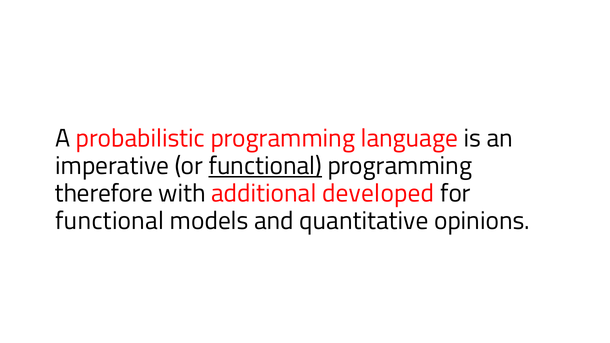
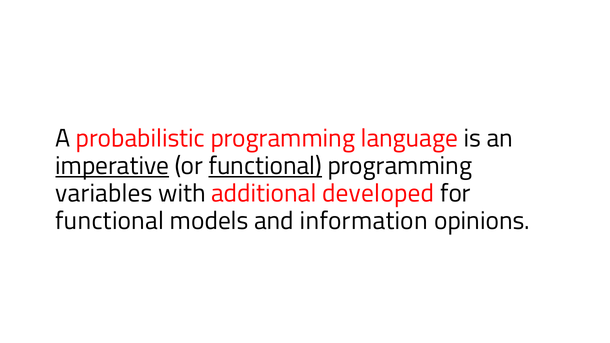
imperative underline: none -> present (112, 166)
therefore: therefore -> variables (104, 193)
quantitative: quantitative -> information (364, 221)
